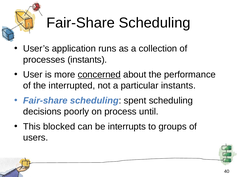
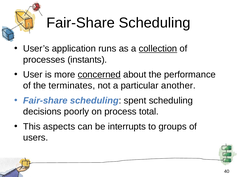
collection underline: none -> present (158, 49)
interrupted: interrupted -> terminates (72, 86)
particular instants: instants -> another (178, 86)
until: until -> total (149, 112)
blocked: blocked -> aspects (59, 127)
